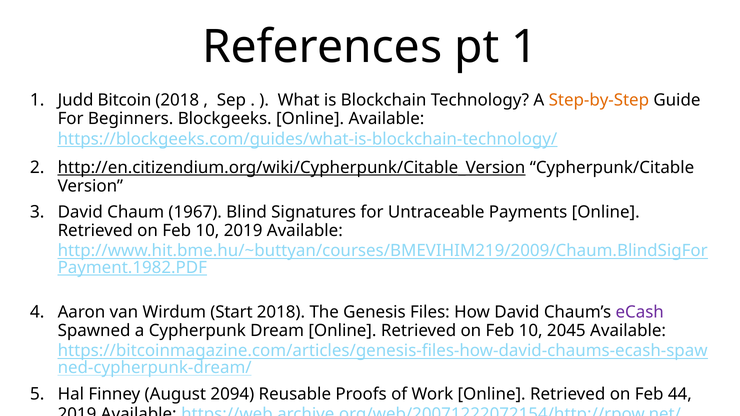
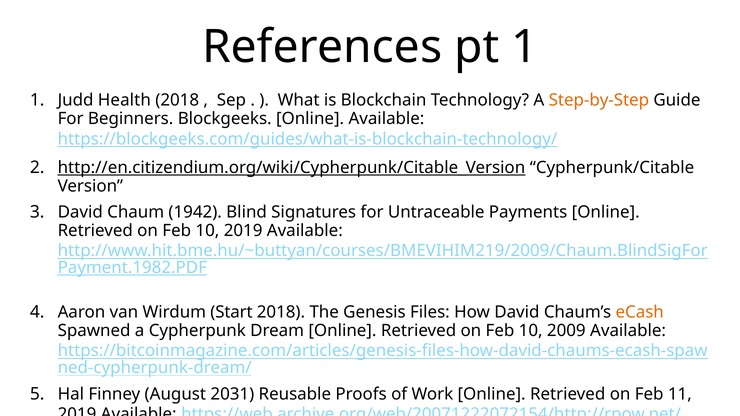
Bitcoin: Bitcoin -> Health (124, 100)
1967: 1967 -> 1942 (195, 212)
eCash colour: purple -> orange (640, 312)
2045: 2045 -> 2009 (566, 331)
2094: 2094 -> 2031 (232, 394)
44: 44 -> 11 (680, 394)
